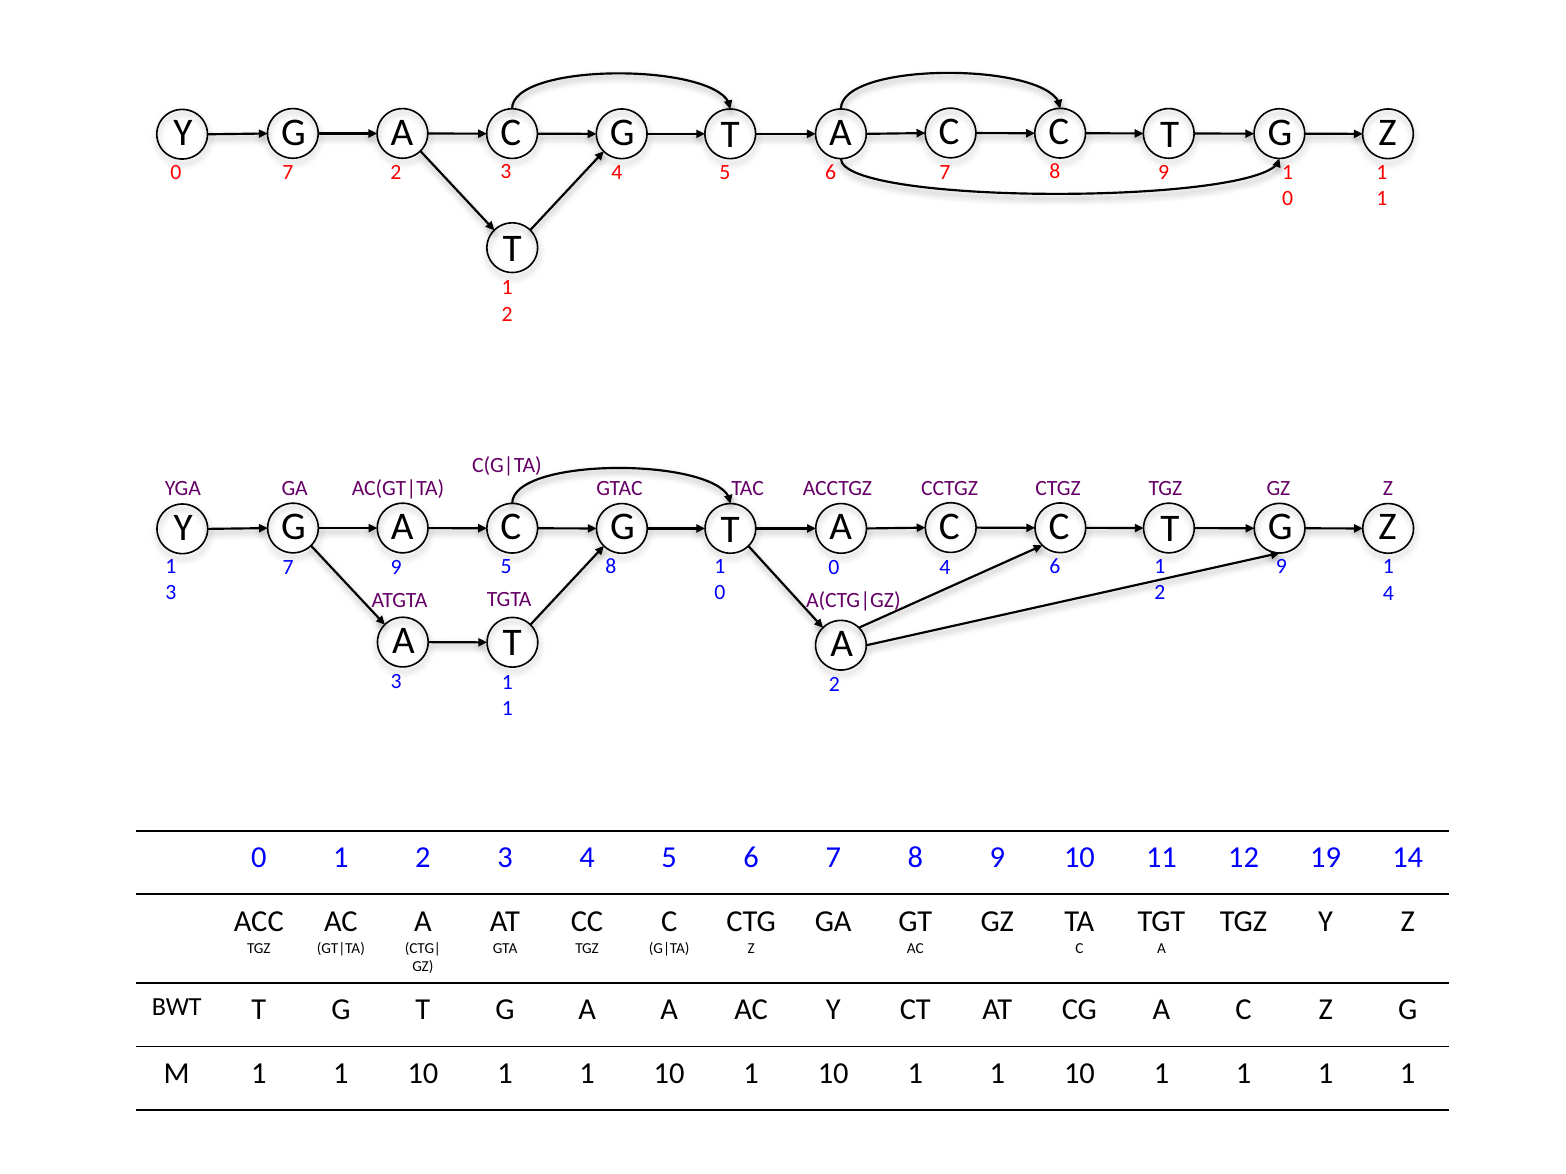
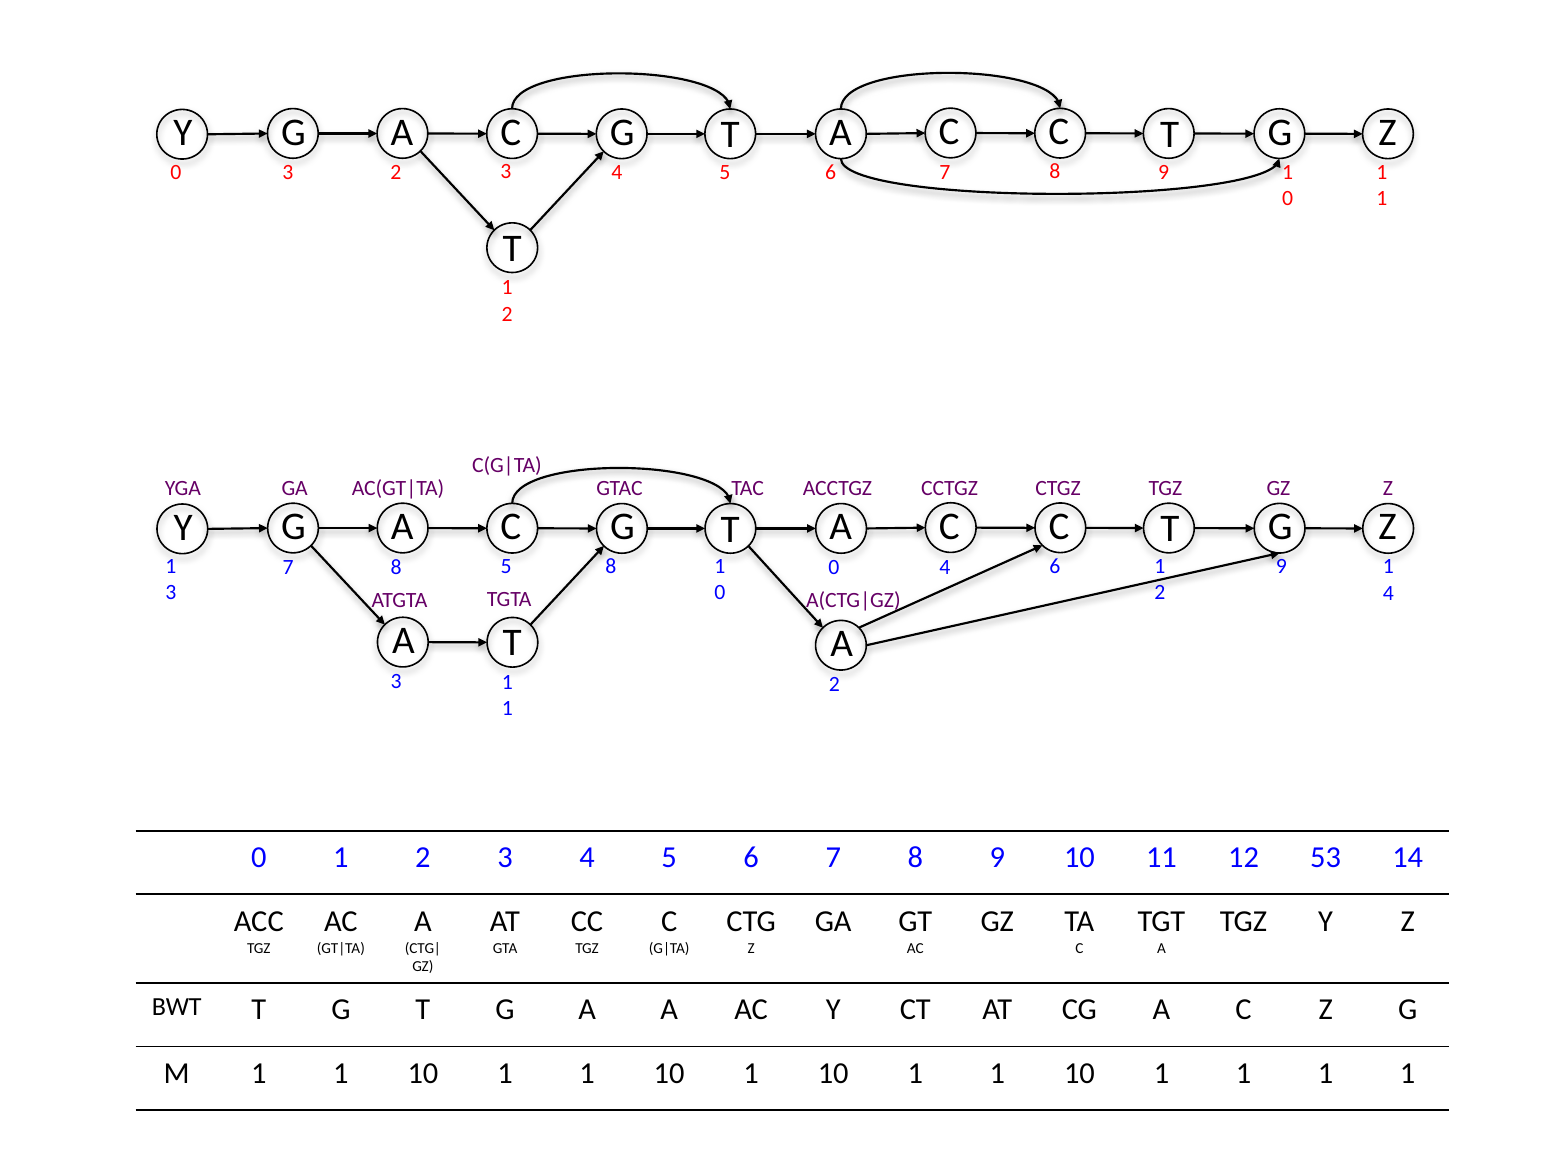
0 7: 7 -> 3 (288, 172)
9: 9 -> 8 (396, 567)
19: 19 -> 53 (1326, 858)
